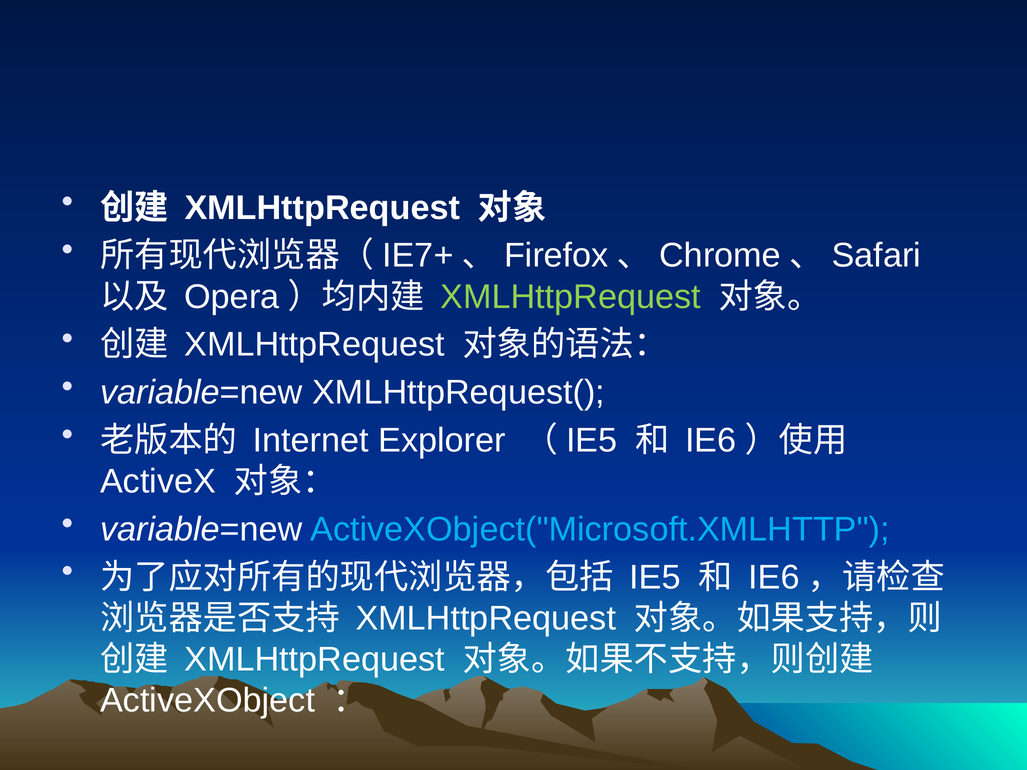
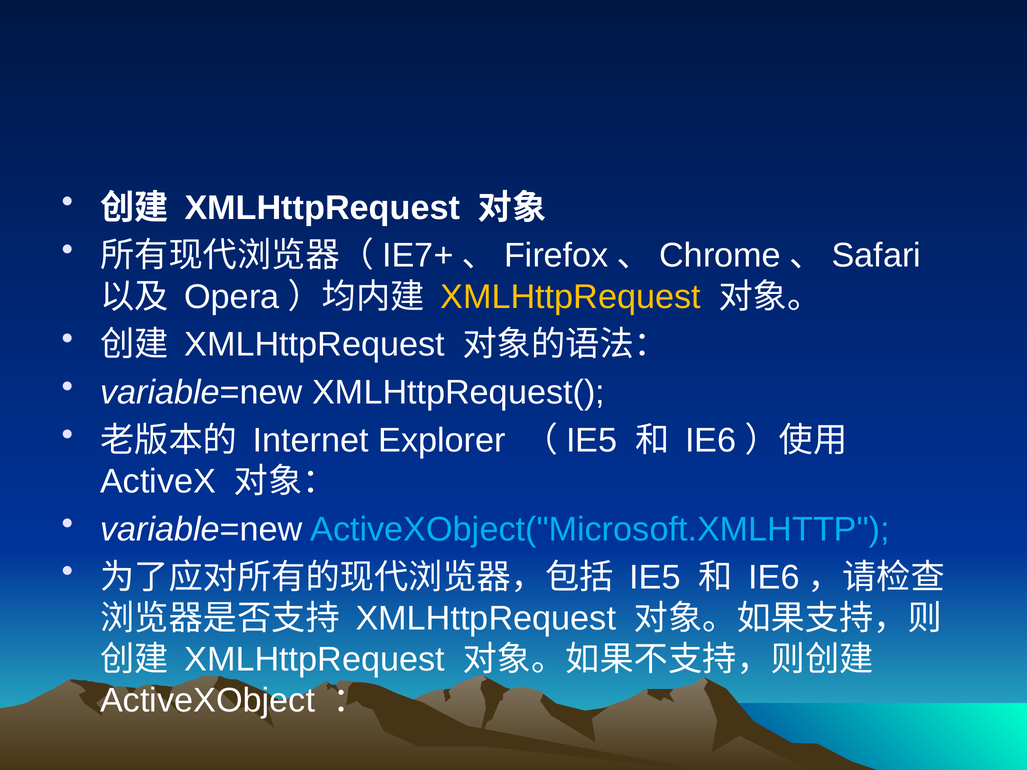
XMLHttpRequest colour: light green -> yellow (571, 297)
